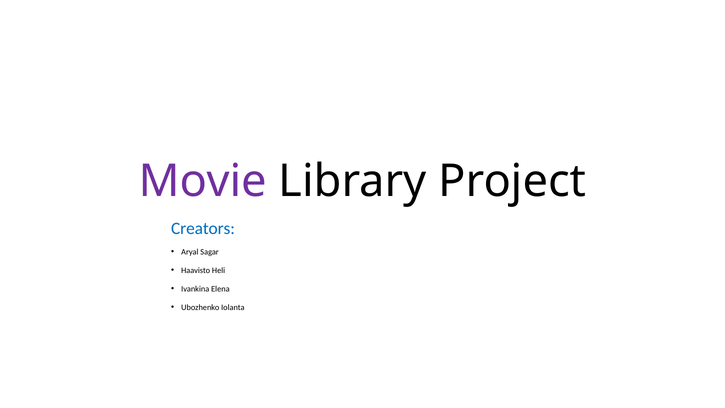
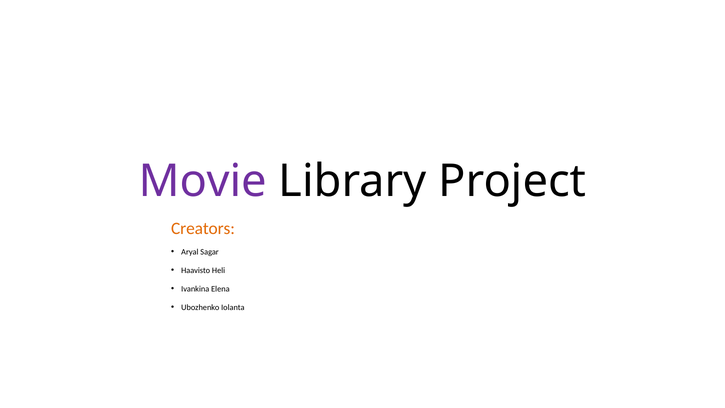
Creators colour: blue -> orange (203, 228)
